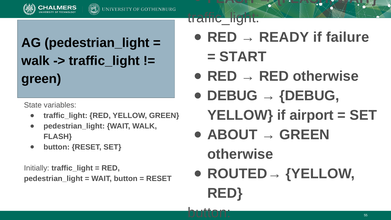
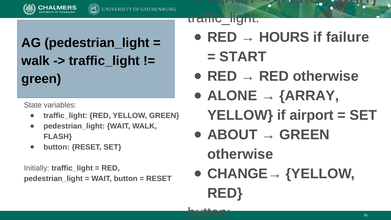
READY: READY -> HOURS (284, 37)
DEBUG: DEBUG -> ALONE (232, 96)
DEBUG: DEBUG -> ARRAY (309, 96)
ROUTED→: ROUTED→ -> CHANGE→ (245, 174)
